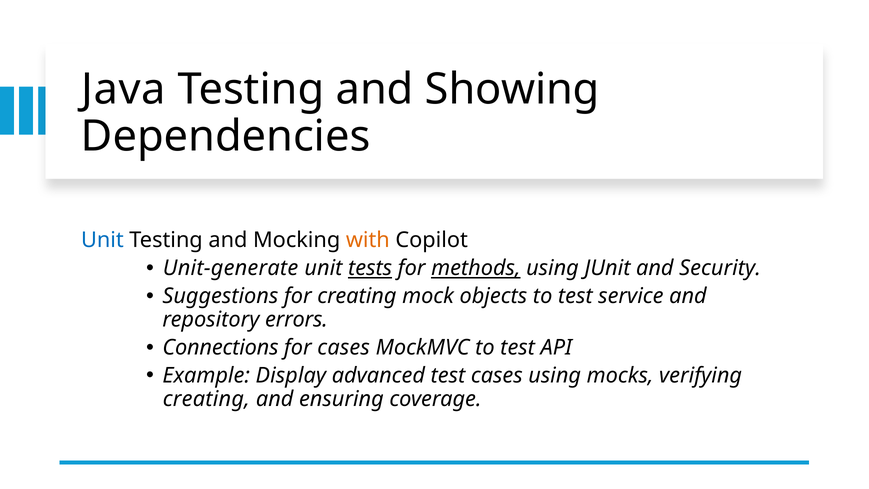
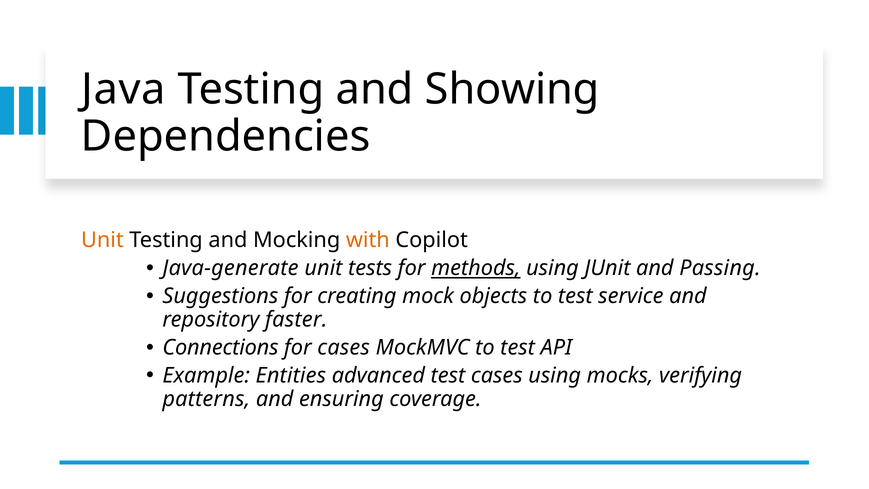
Unit colour: blue -> orange (102, 240)
Unit-generate: Unit-generate -> Java-generate (231, 268)
tests underline: present -> none (370, 268)
Security: Security -> Passing (720, 268)
errors: errors -> faster (296, 320)
Display: Display -> Entities (291, 376)
creating: creating -> patterns (206, 399)
